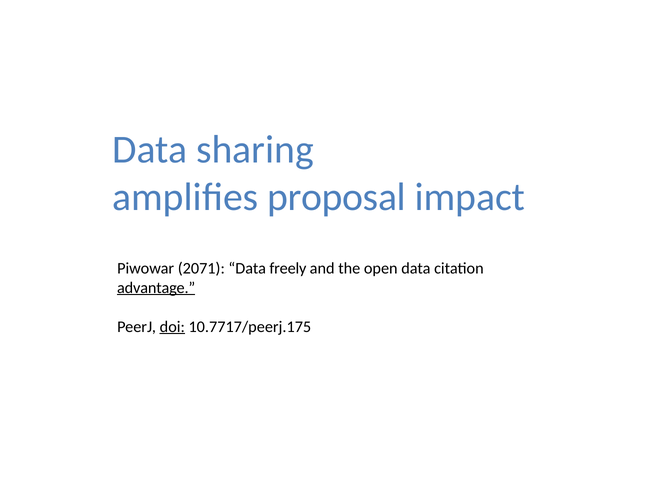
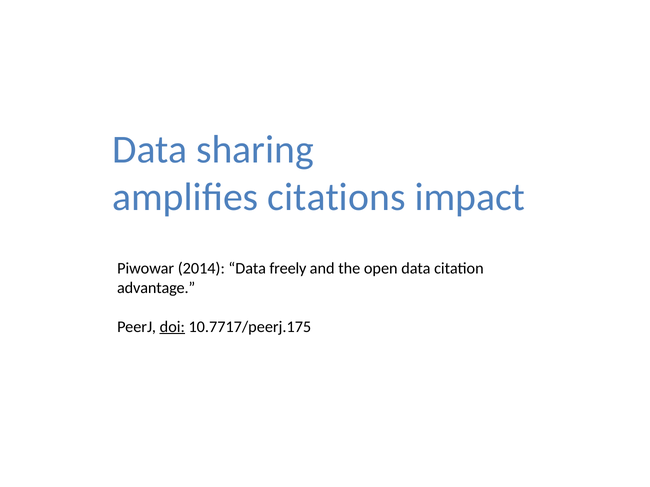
proposal: proposal -> citations (336, 198)
2071: 2071 -> 2014 (201, 268)
advantage underline: present -> none (156, 288)
